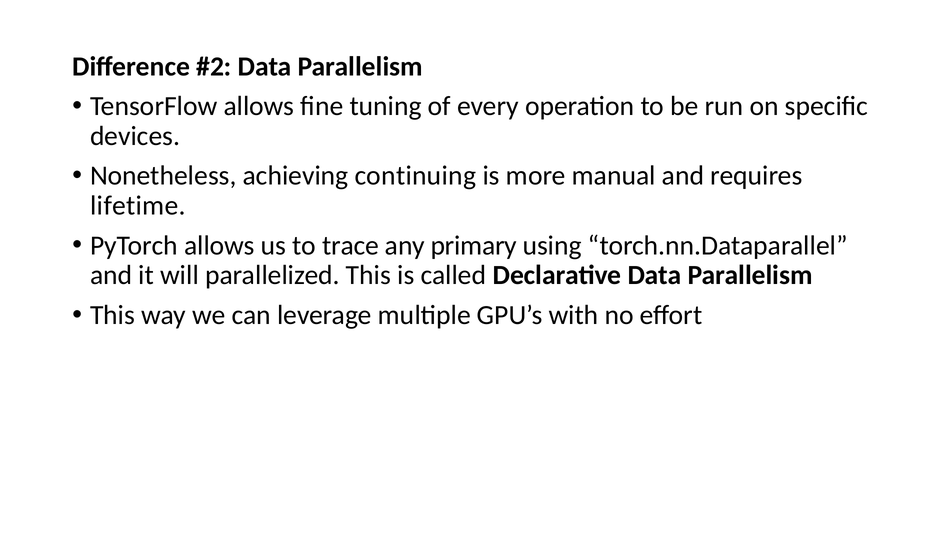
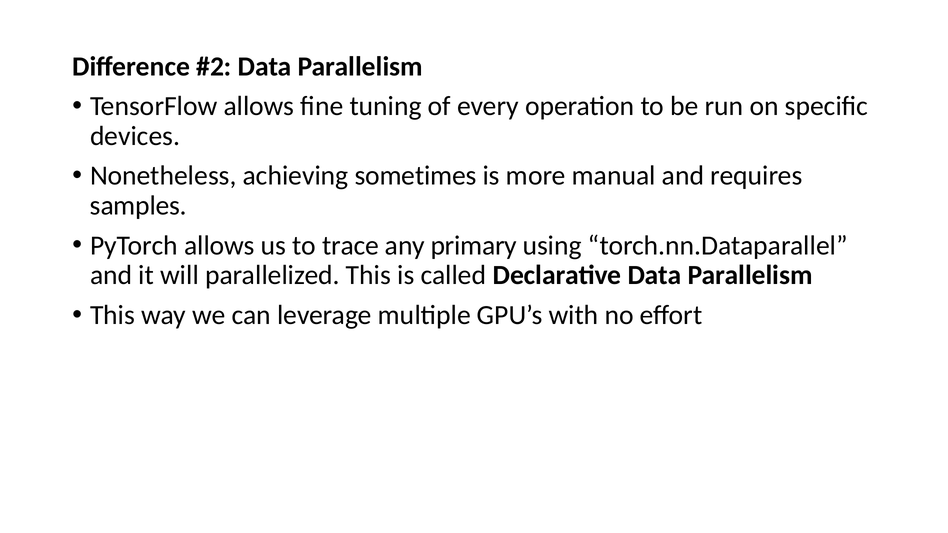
continuing: continuing -> sometimes (416, 176)
lifetime: lifetime -> samples (138, 206)
